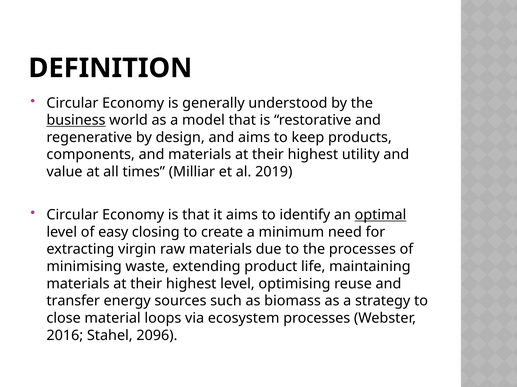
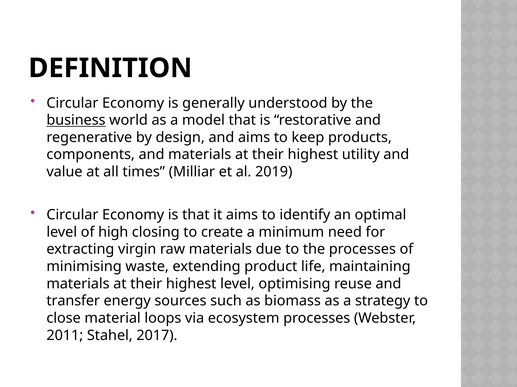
optimal underline: present -> none (380, 215)
easy: easy -> high (113, 232)
2016: 2016 -> 2011 (65, 336)
2096: 2096 -> 2017 (157, 336)
